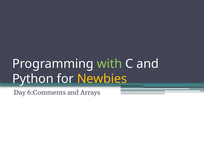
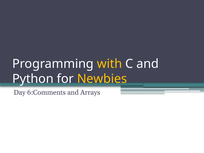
with colour: light green -> yellow (109, 64)
